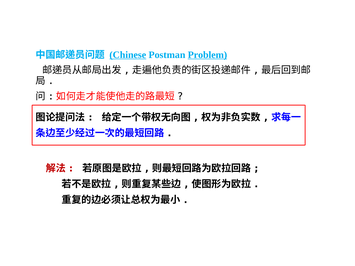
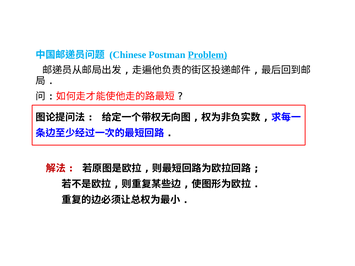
Chinese underline: present -> none (128, 55)
